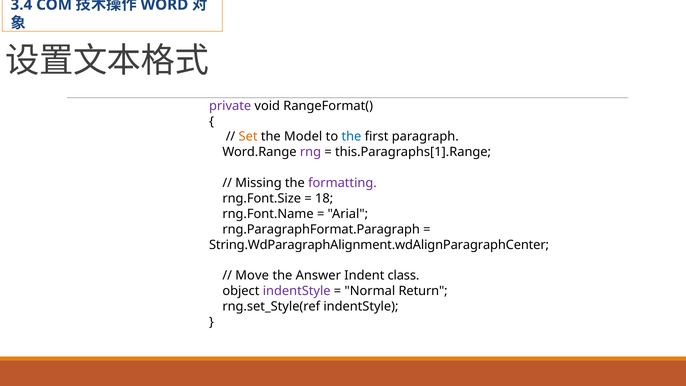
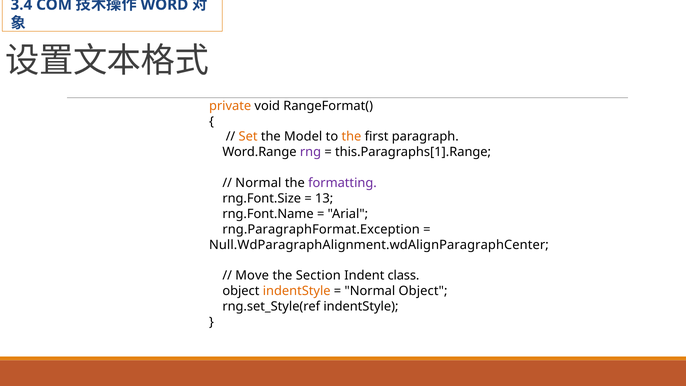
private colour: purple -> orange (230, 106)
the colour: blue -> orange (351, 137)
Missing: Missing -> Normal (258, 183)
18: 18 -> 13 (324, 198)
rng.ParagraphFormat.Paragraph: rng.ParagraphFormat.Paragraph -> rng.ParagraphFormat.Exception (321, 229)
String.WdParagraphAlignment.wdAlignParagraphCenter: String.WdParagraphAlignment.wdAlignParagraphCenter -> Null.WdParagraphAlignment.wdAlignParagraphCenter (379, 245)
Answer: Answer -> Section (318, 276)
indentStyle colour: purple -> orange (297, 291)
Normal Return: Return -> Object (423, 291)
